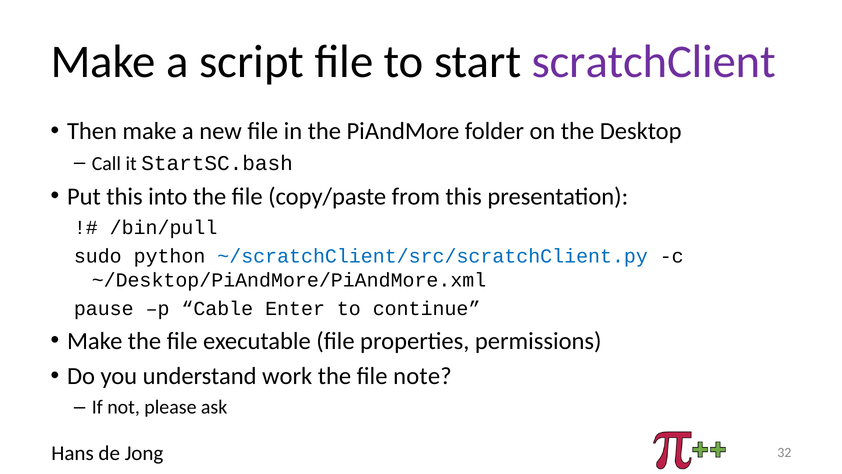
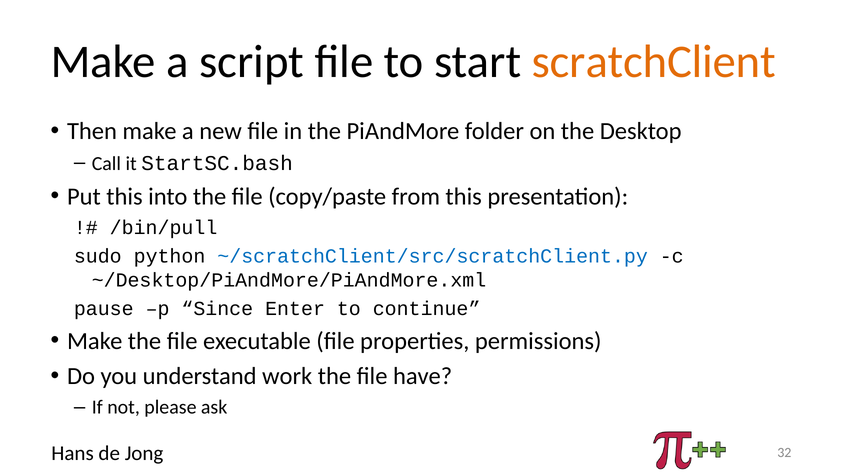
scratchClient colour: purple -> orange (654, 62)
Cable: Cable -> Since (217, 308)
note: note -> have (423, 376)
